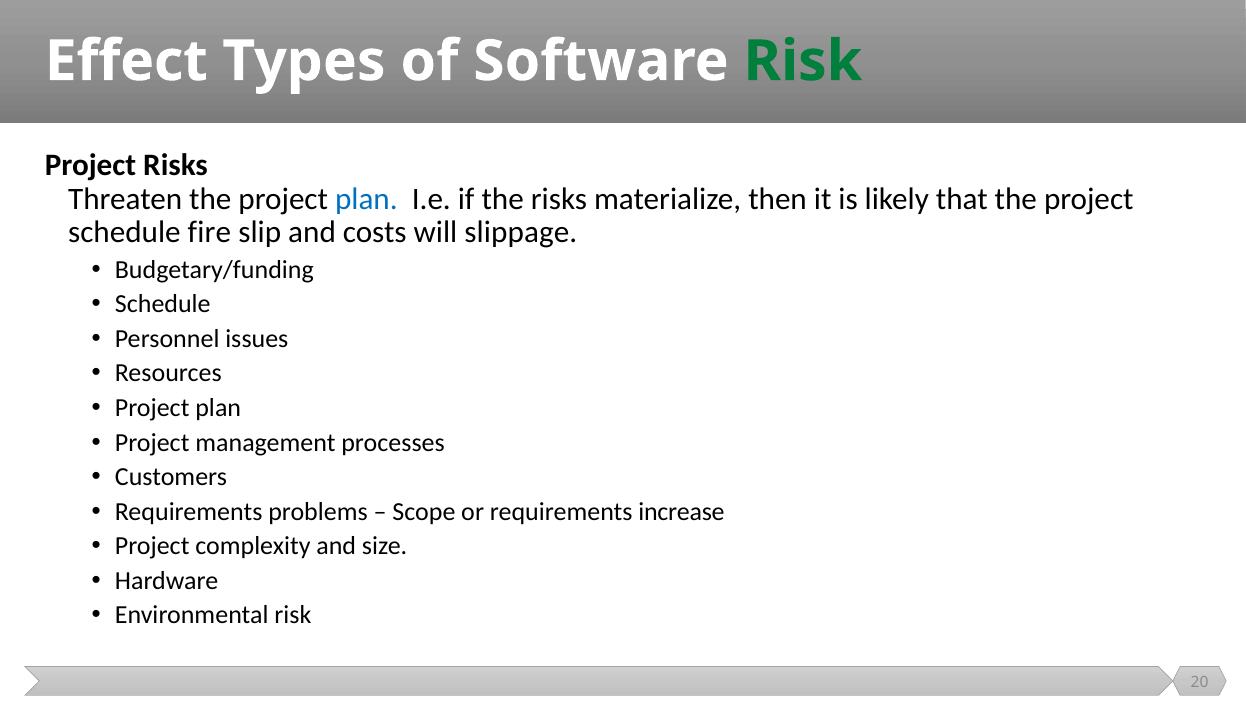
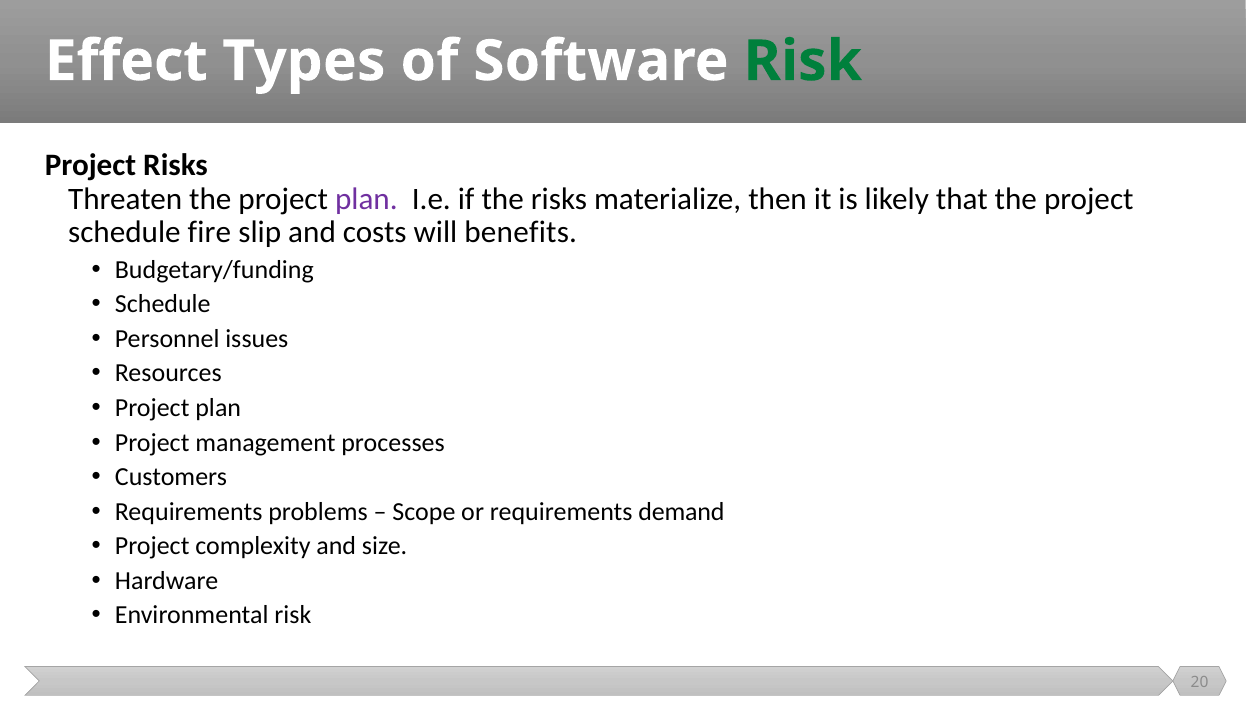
plan colour: blue -> purple (366, 199)
slippage: slippage -> benefits (521, 232)
increase: increase -> demand (681, 512)
